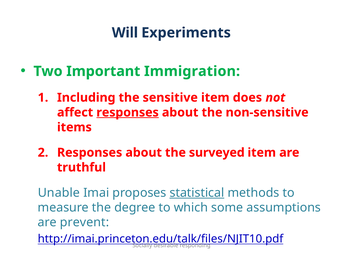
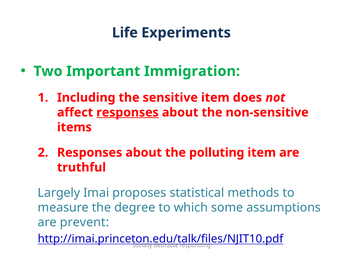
Will: Will -> Life (125, 33)
surveyed: surveyed -> polluting (217, 153)
Unable: Unable -> Largely (59, 193)
statistical underline: present -> none (197, 193)
